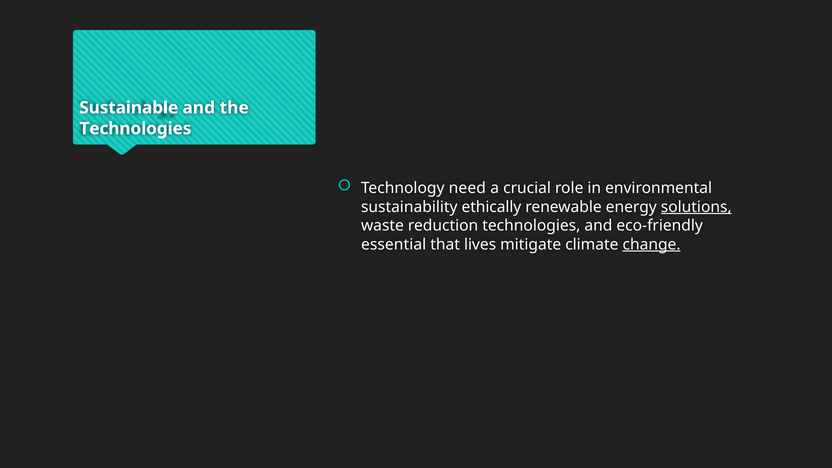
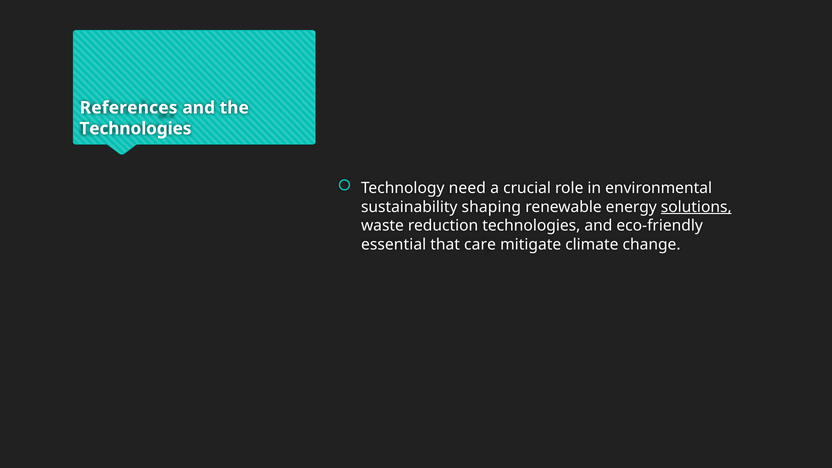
Sustainable: Sustainable -> References (129, 108)
ethically: ethically -> shaping (491, 207)
lives: lives -> care (480, 244)
change underline: present -> none (652, 244)
